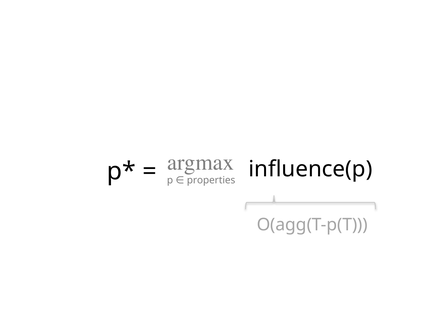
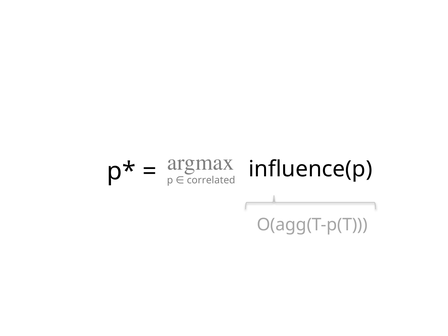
properties: properties -> correlated (211, 180)
